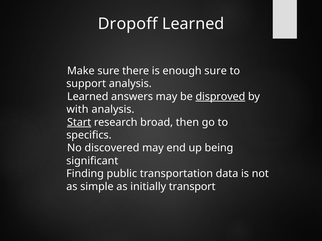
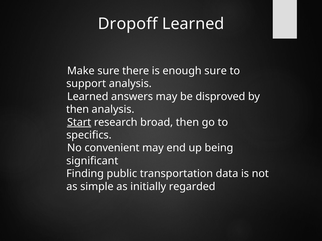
disproved underline: present -> none (220, 97)
with: with -> then (78, 110)
discovered: discovered -> convenient (112, 148)
transport: transport -> regarded (192, 187)
